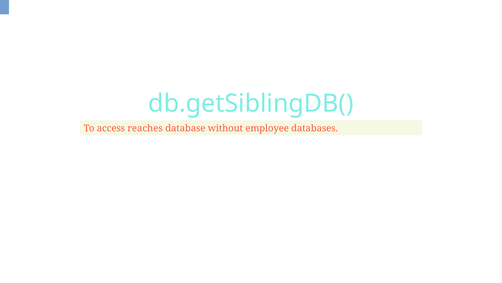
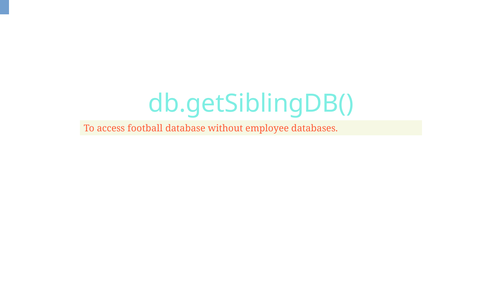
reaches: reaches -> football (145, 128)
